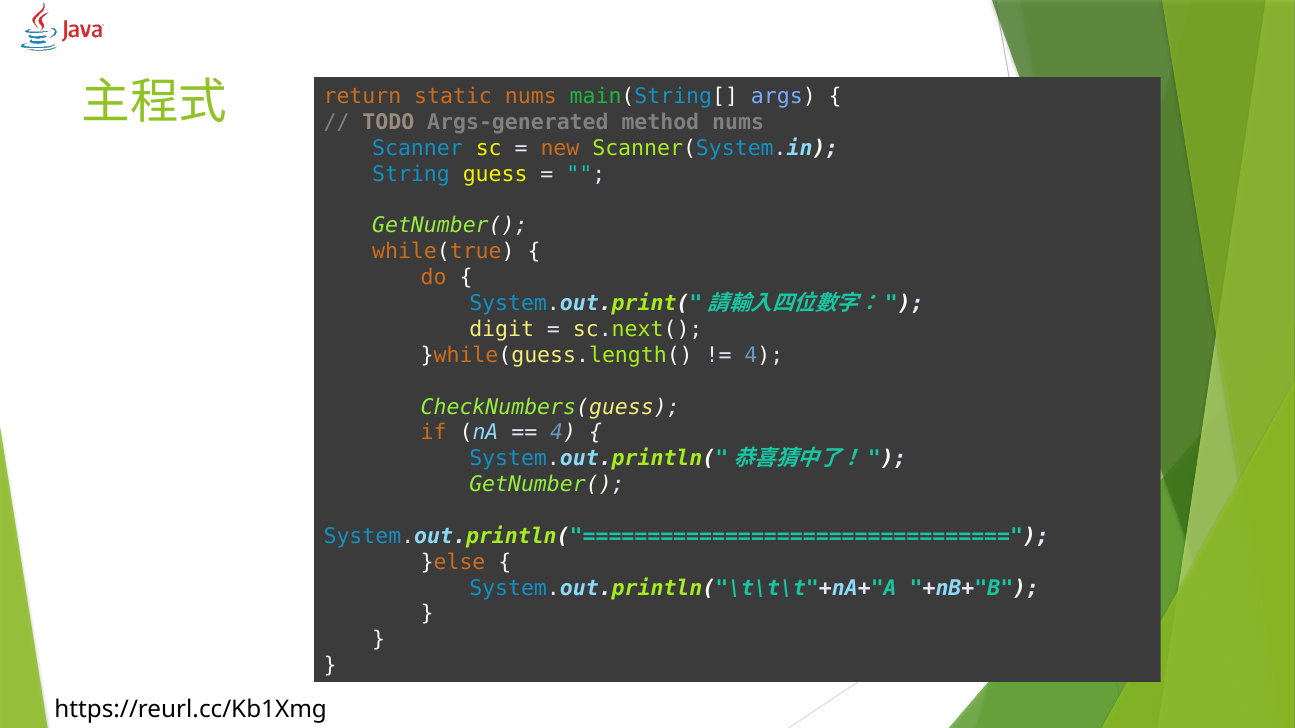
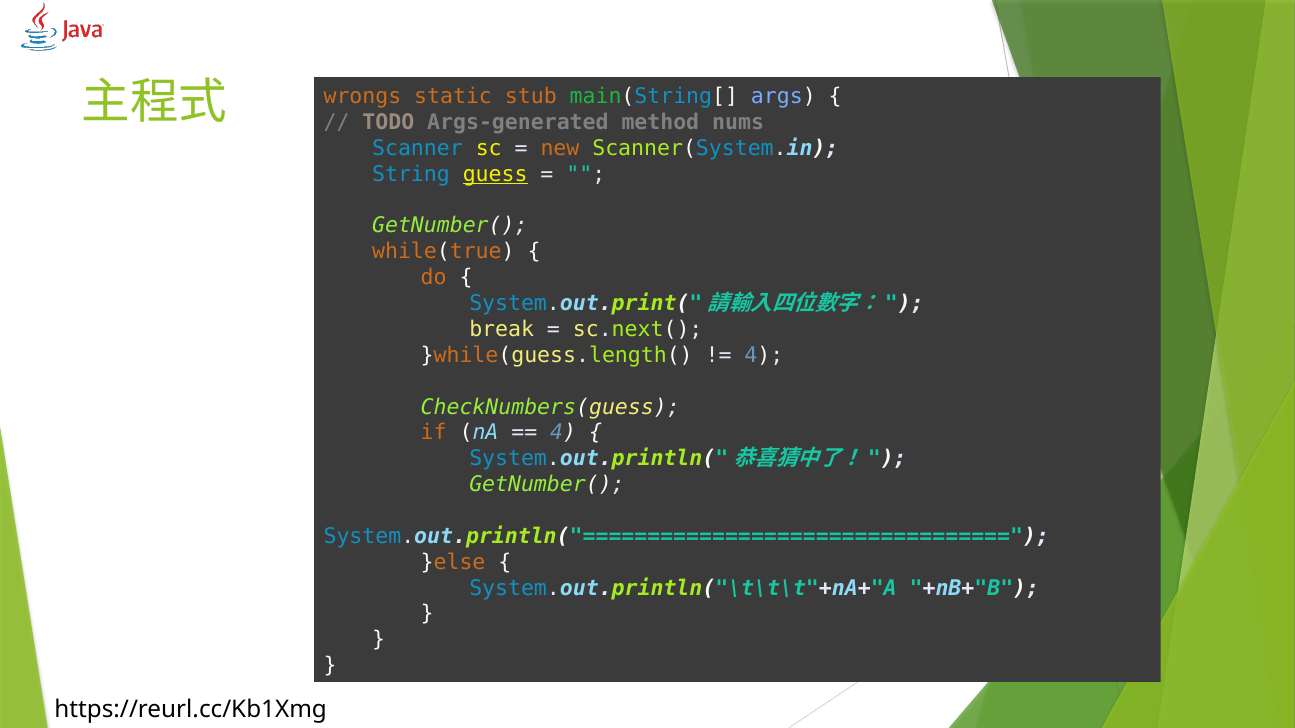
return: return -> wrongs (362, 97)
static nums: nums -> stub (531, 97)
guess underline: none -> present (495, 174)
digit: digit -> break (502, 329)
